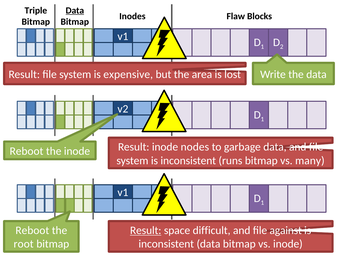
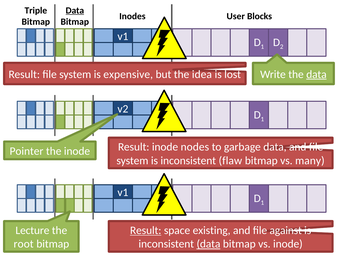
Flaw: Flaw -> User (236, 16)
area: area -> idea (202, 74)
data underline: none -> present (316, 74)
Reboot: Reboot -> Pointer (27, 151)
runs: runs -> flaw (230, 161)
Reboot: Reboot -> Lecture (32, 230)
difficult: difficult -> existing (212, 230)
data underline: none -> present (208, 244)
